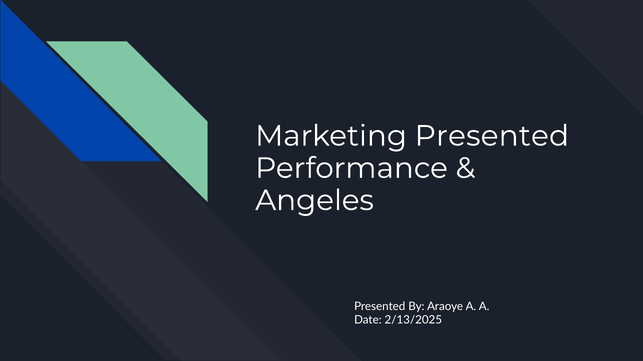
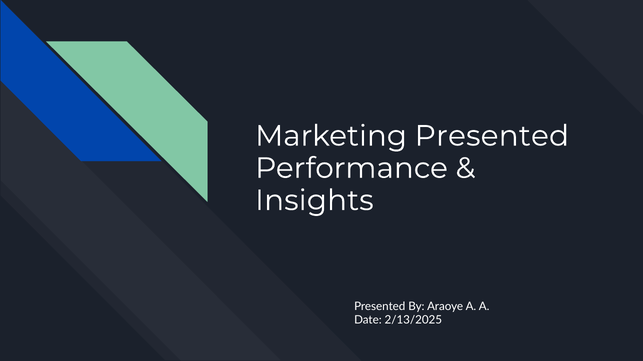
Angeles: Angeles -> Insights (314, 201)
